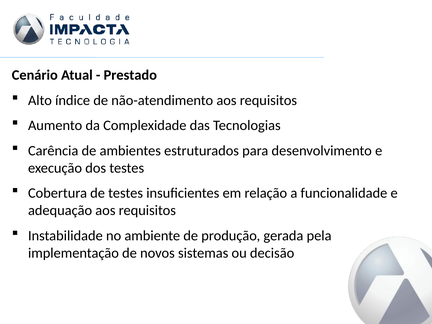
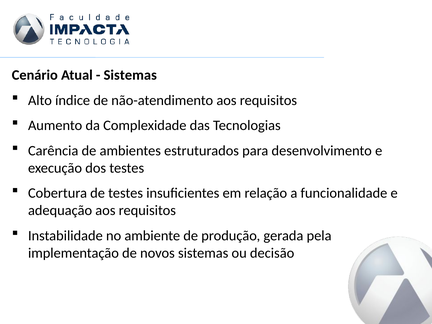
Prestado: Prestado -> Sistemas (130, 75)
